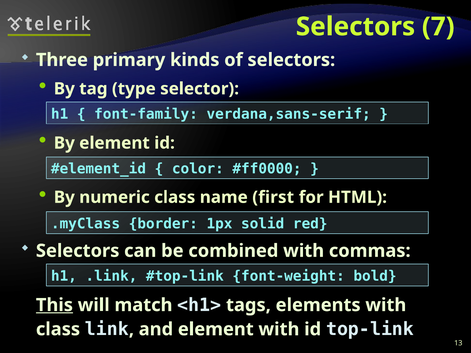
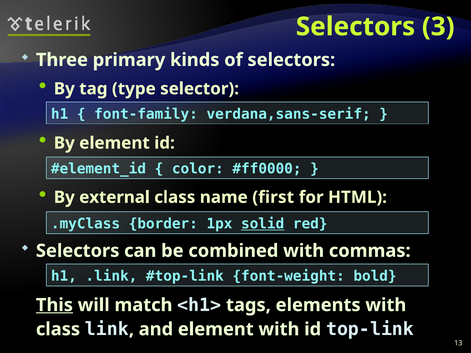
7: 7 -> 3 (438, 27)
numeric: numeric -> external (115, 197)
solid underline: none -> present (263, 224)
